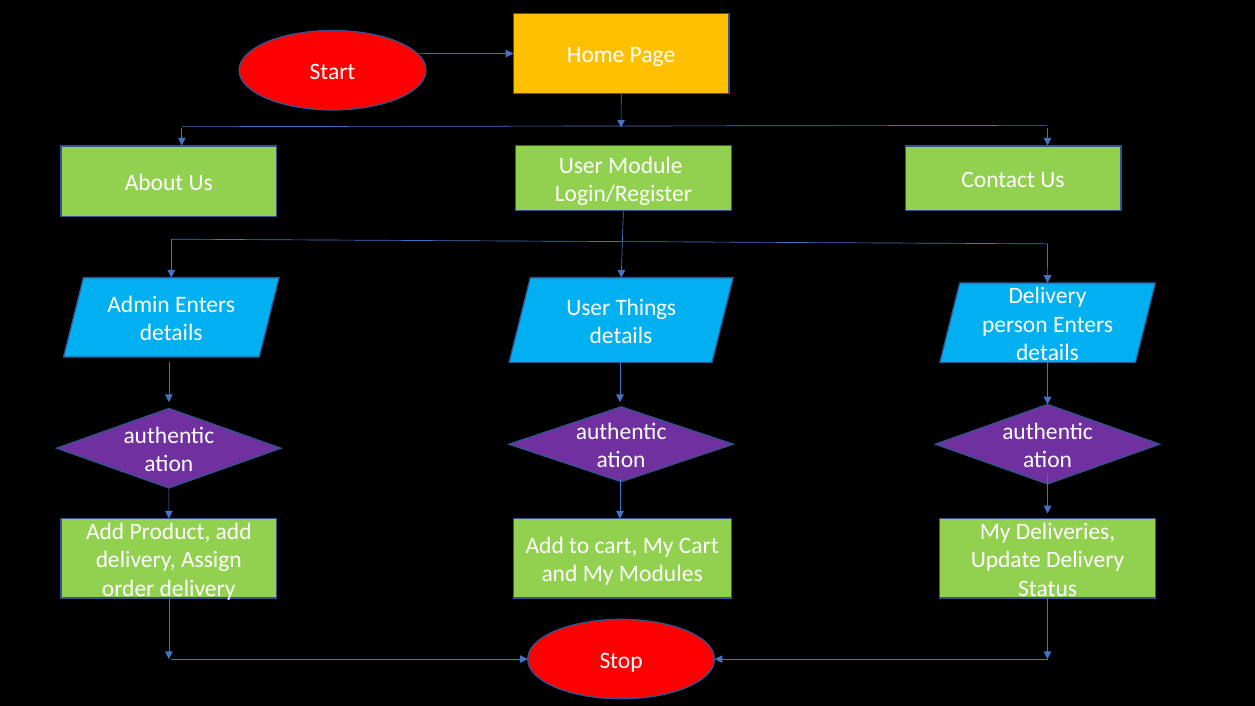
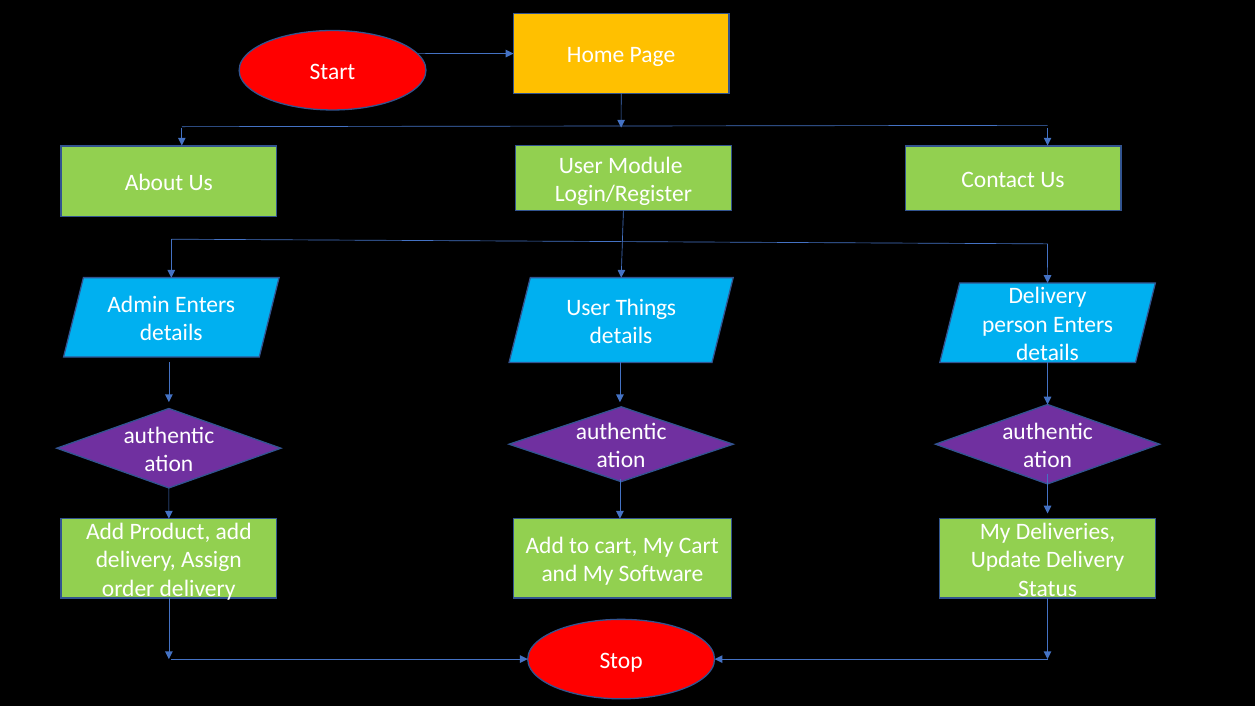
Modules: Modules -> Software (661, 574)
